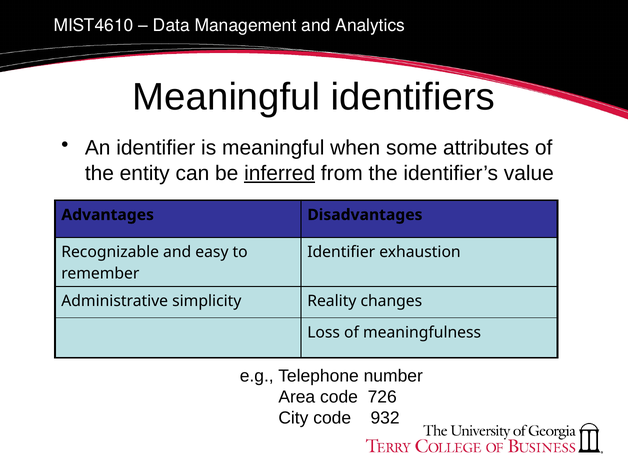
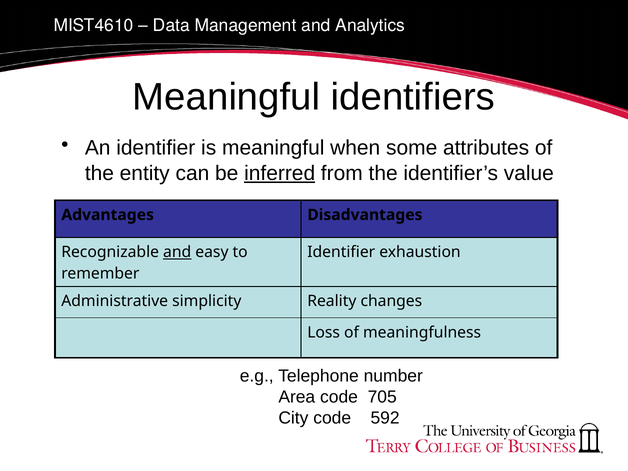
and underline: none -> present (177, 252)
726: 726 -> 705 (382, 397)
932: 932 -> 592 (385, 418)
